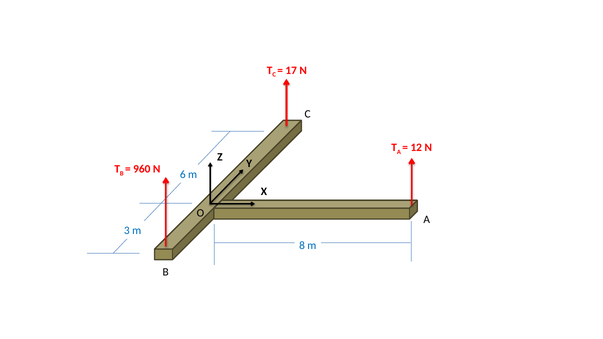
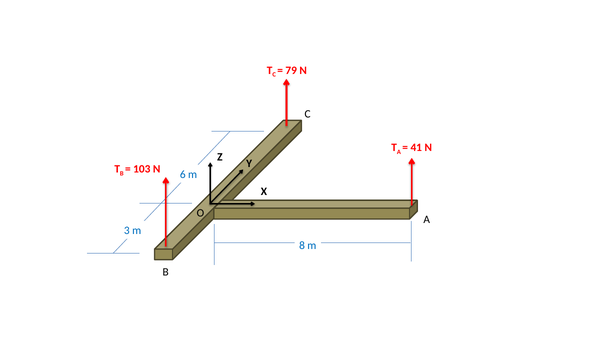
17: 17 -> 79 (291, 70)
12: 12 -> 41 (416, 148)
960: 960 -> 103 (142, 169)
